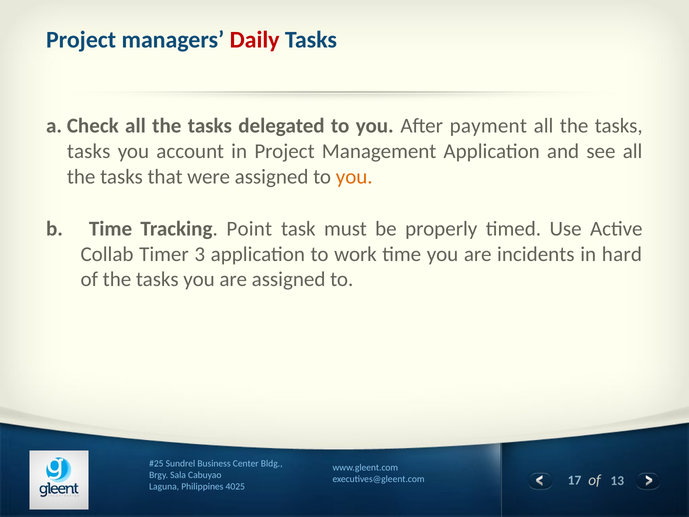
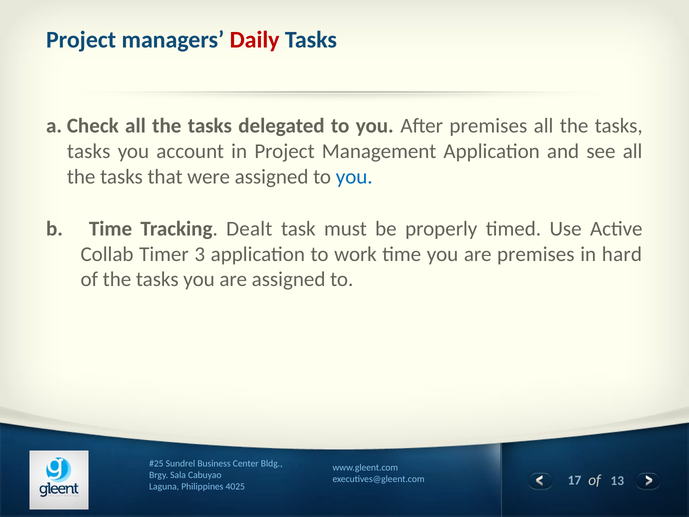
After payment: payment -> premises (488, 126)
you colour: orange -> blue (354, 176)
Point: Point -> Dealt (249, 229)
are incidents: incidents -> premises (536, 254)
